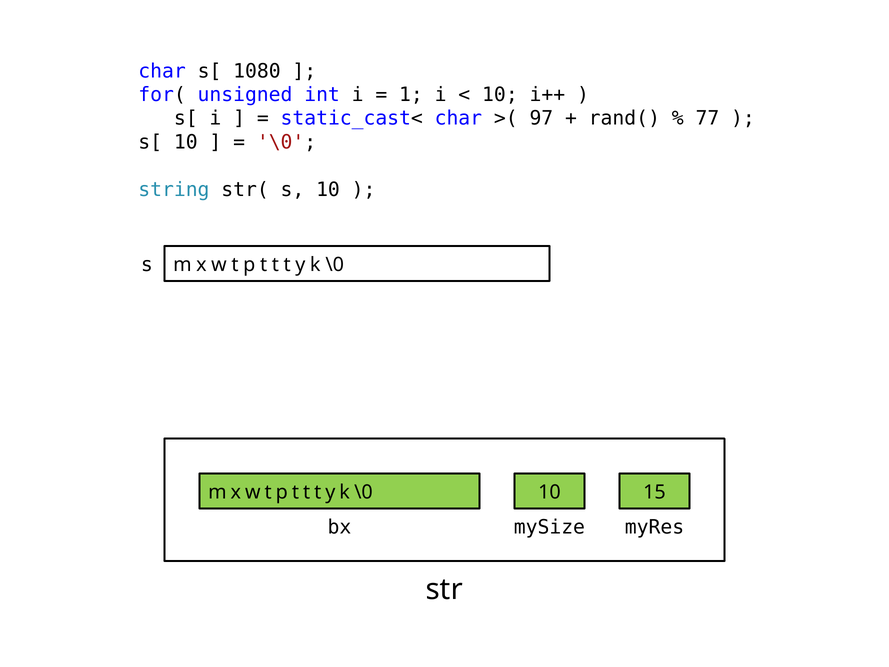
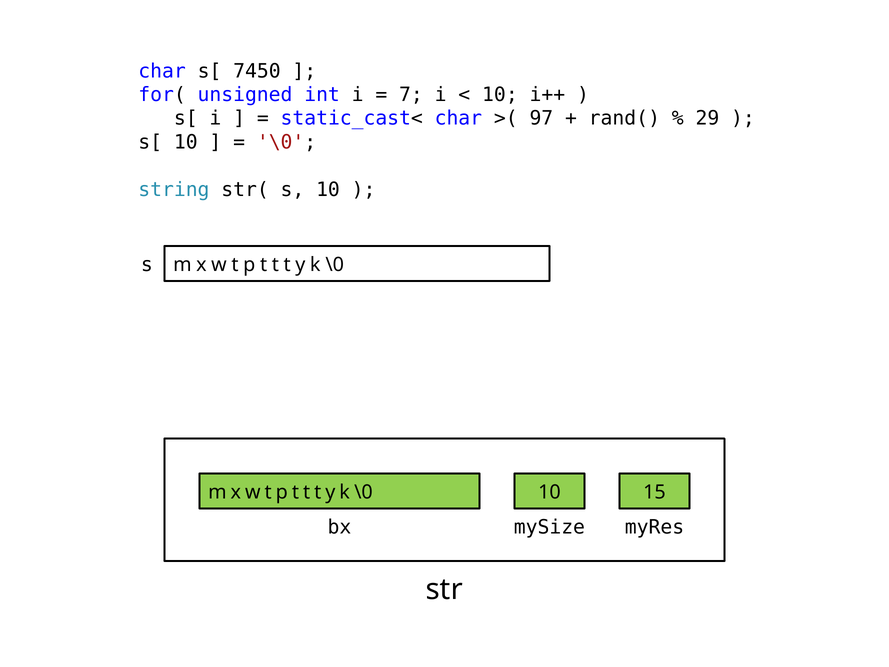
1080: 1080 -> 7450 (257, 71)
1: 1 -> 7 (411, 95)
77: 77 -> 29 (707, 118)
